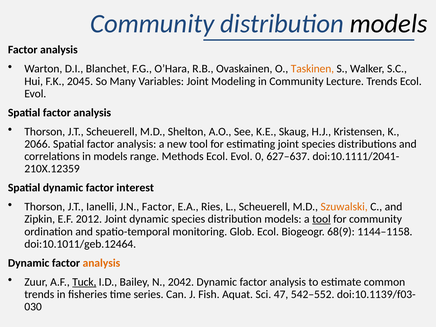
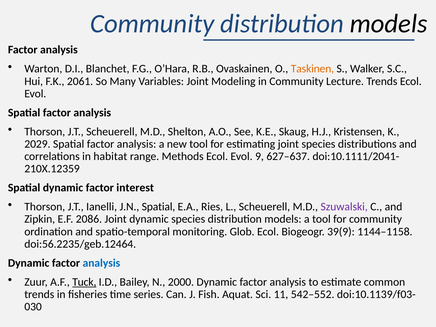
2045: 2045 -> 2061 (80, 81)
2066: 2066 -> 2029 (37, 144)
in models: models -> habitat (110, 156)
0: 0 -> 9 (260, 156)
J.N Factor: Factor -> Spatial (158, 207)
Szuwalski colour: orange -> purple (344, 207)
2012: 2012 -> 2086 (89, 219)
tool underline: present -> none (321, 219)
68(9: 68(9 -> 39(9 (341, 232)
doi:10.1011/geb.12464: doi:10.1011/geb.12464 -> doi:56.2235/geb.12464 (80, 244)
analysis colour: orange -> blue (101, 263)
2042: 2042 -> 2000 (181, 282)
47: 47 -> 11 (281, 294)
